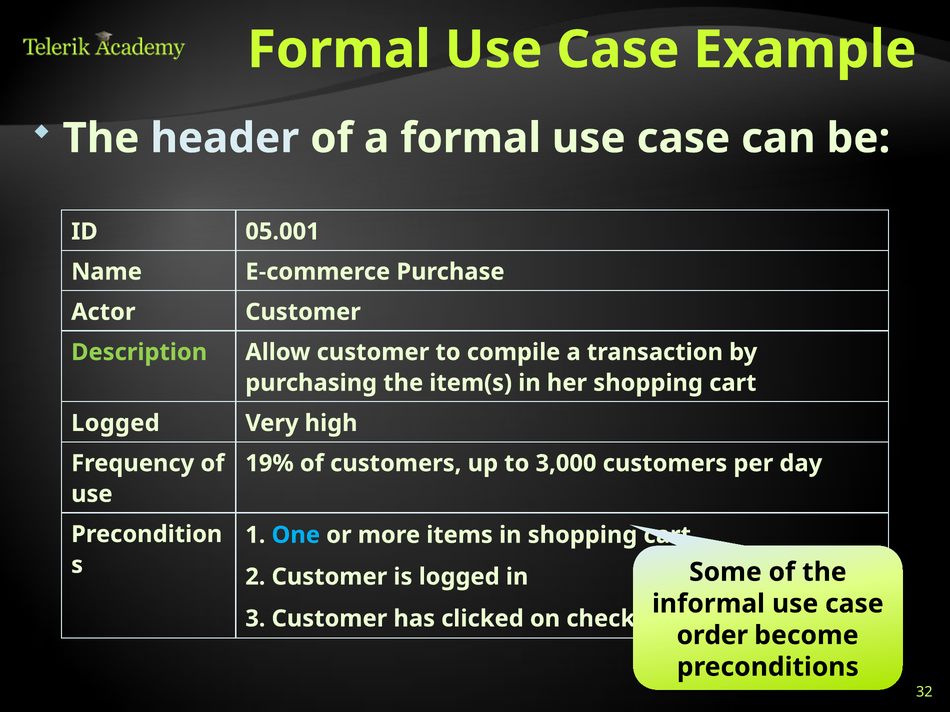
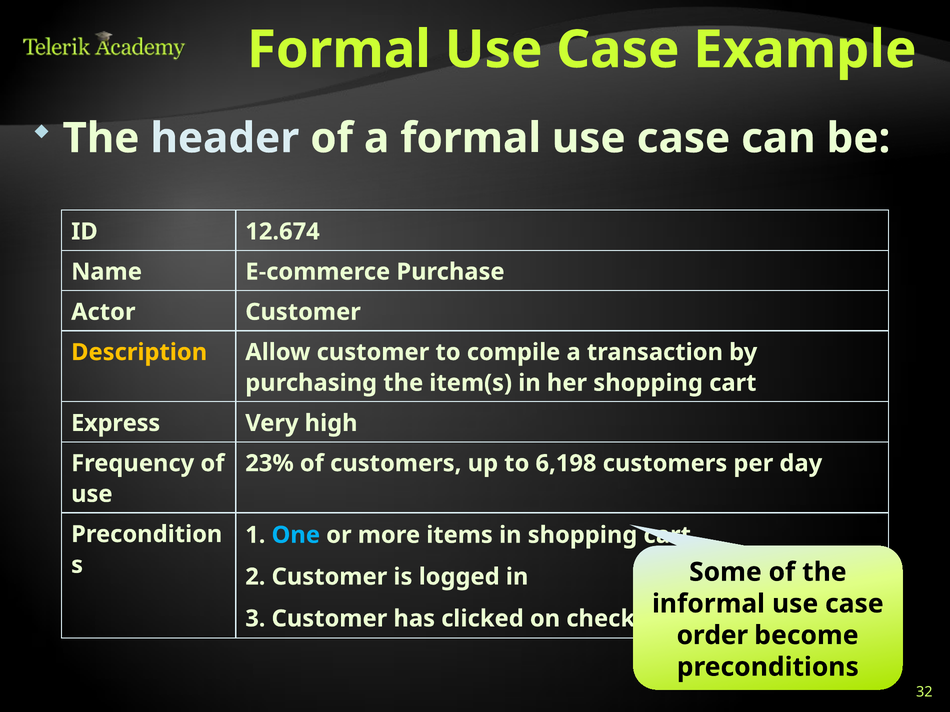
05.001: 05.001 -> 12.674 (283, 232)
Description colour: light green -> yellow (139, 352)
Logged: Logged -> Express (116, 423)
19%: 19% -> 23% (270, 464)
3,000: 3,000 -> 6,198 (566, 464)
